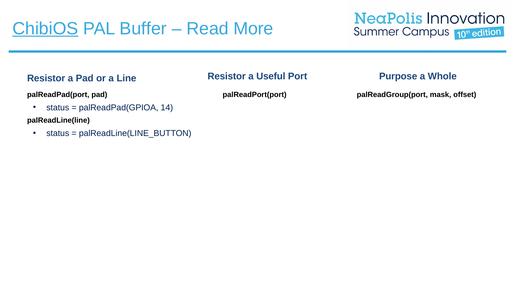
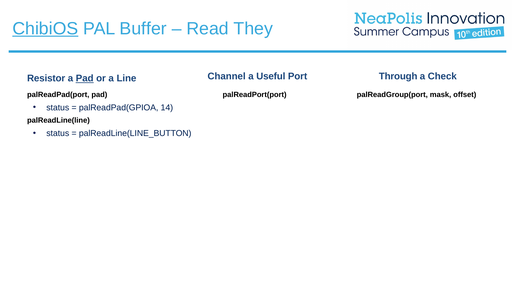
More: More -> They (253, 29)
Resistor: Resistor -> Channel (227, 76)
Pad underline: none -> present (85, 78)
Purpose: Purpose -> Through (398, 76)
Whole: Whole -> Check (442, 76)
